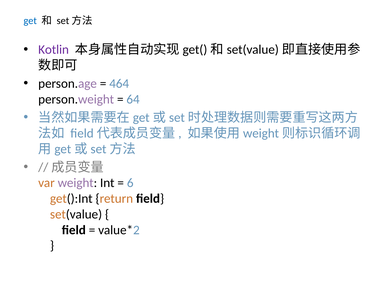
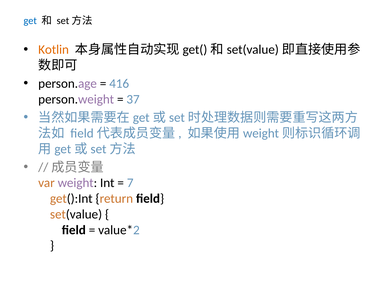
Kotlin colour: purple -> orange (54, 50)
464: 464 -> 416 (119, 84)
64: 64 -> 37 (133, 99)
6: 6 -> 7 (130, 183)
